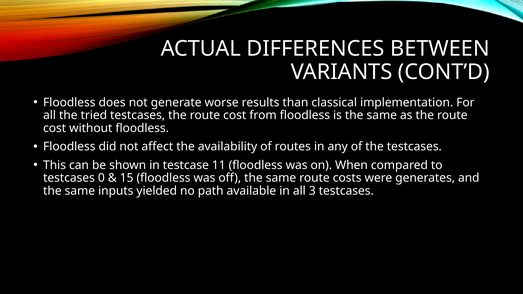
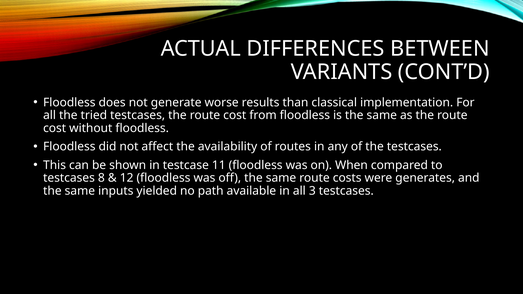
0: 0 -> 8 (101, 178)
15: 15 -> 12 (127, 178)
